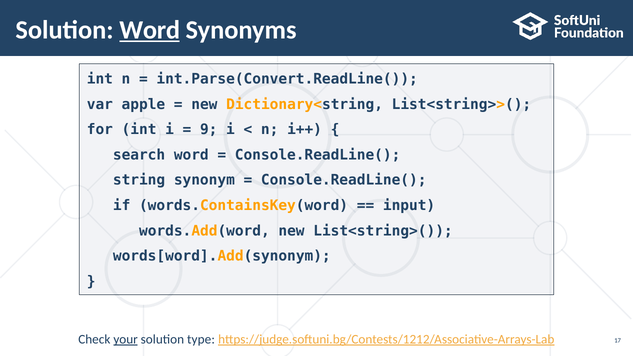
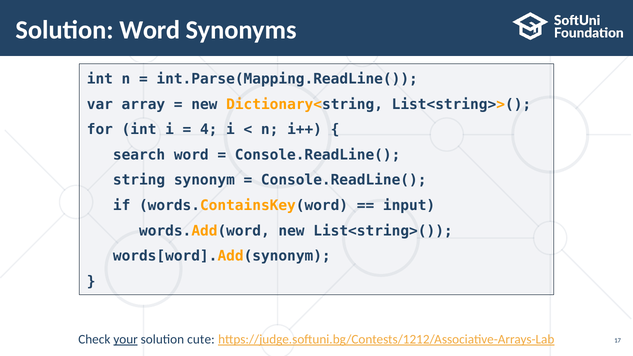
Word underline: present -> none (150, 30)
int.Parse(Convert.ReadLine(: int.Parse(Convert.ReadLine( -> int.Parse(Mapping.ReadLine( (287, 79)
apple: apple -> array (143, 104)
9: 9 -> 4 (209, 130)
type: type -> cute (201, 339)
